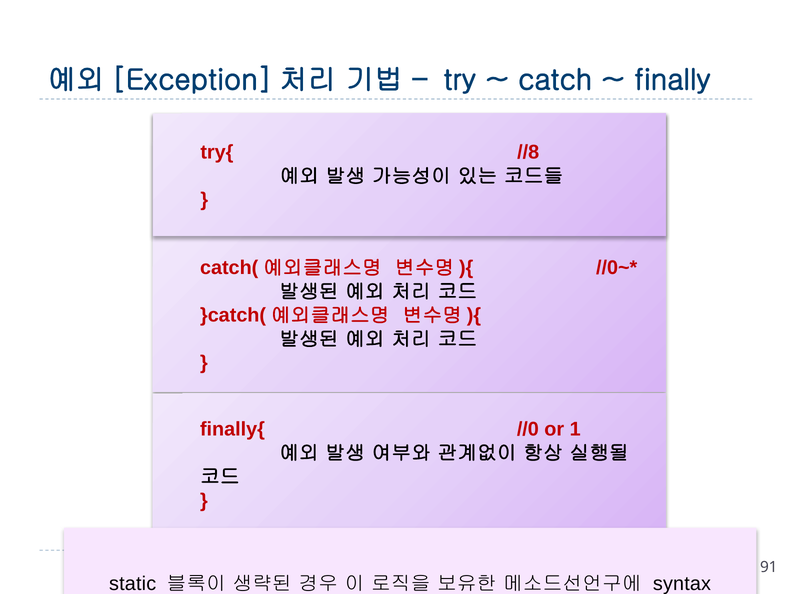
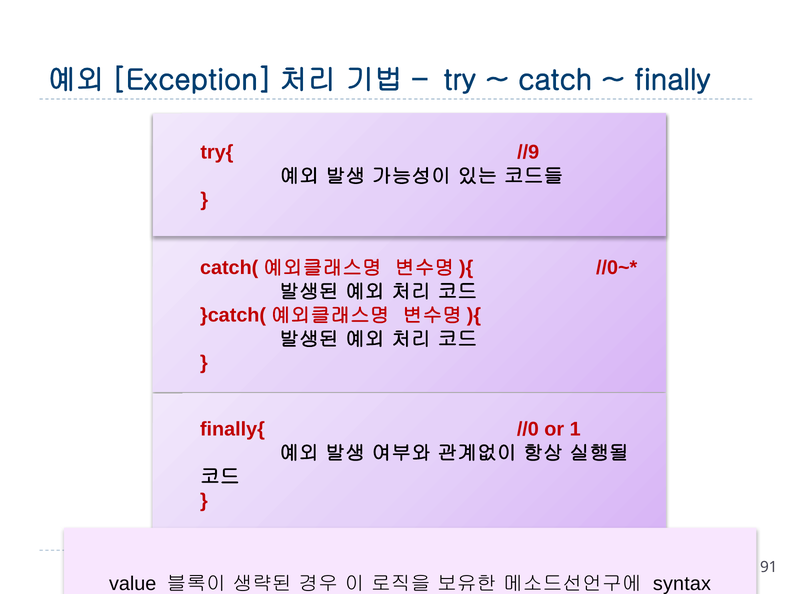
//8: //8 -> //9 (528, 152)
static: static -> value (133, 584)
